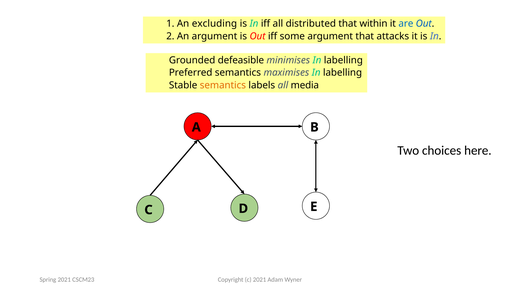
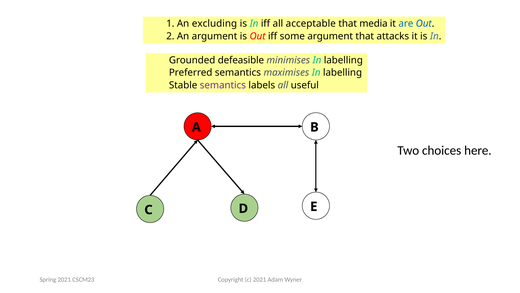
distributed: distributed -> acceptable (311, 24)
within: within -> media (373, 24)
semantics colour: orange -> purple (223, 85)
media: media -> useful (305, 85)
